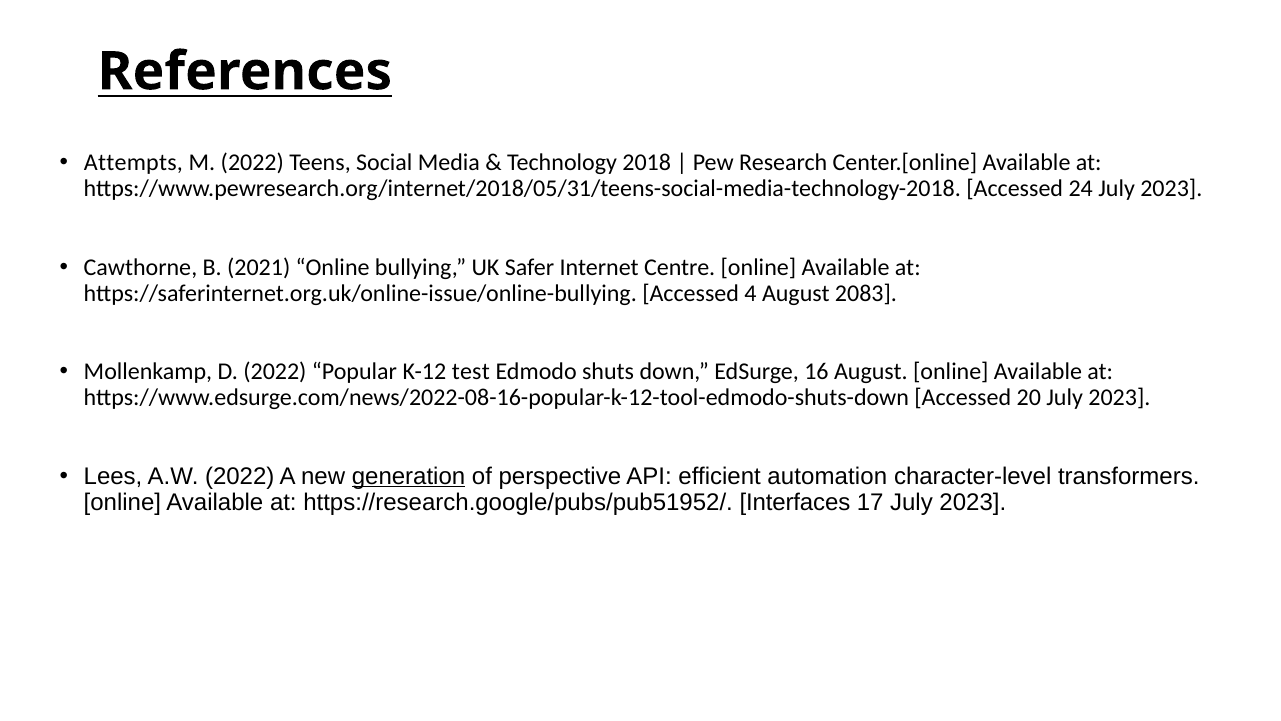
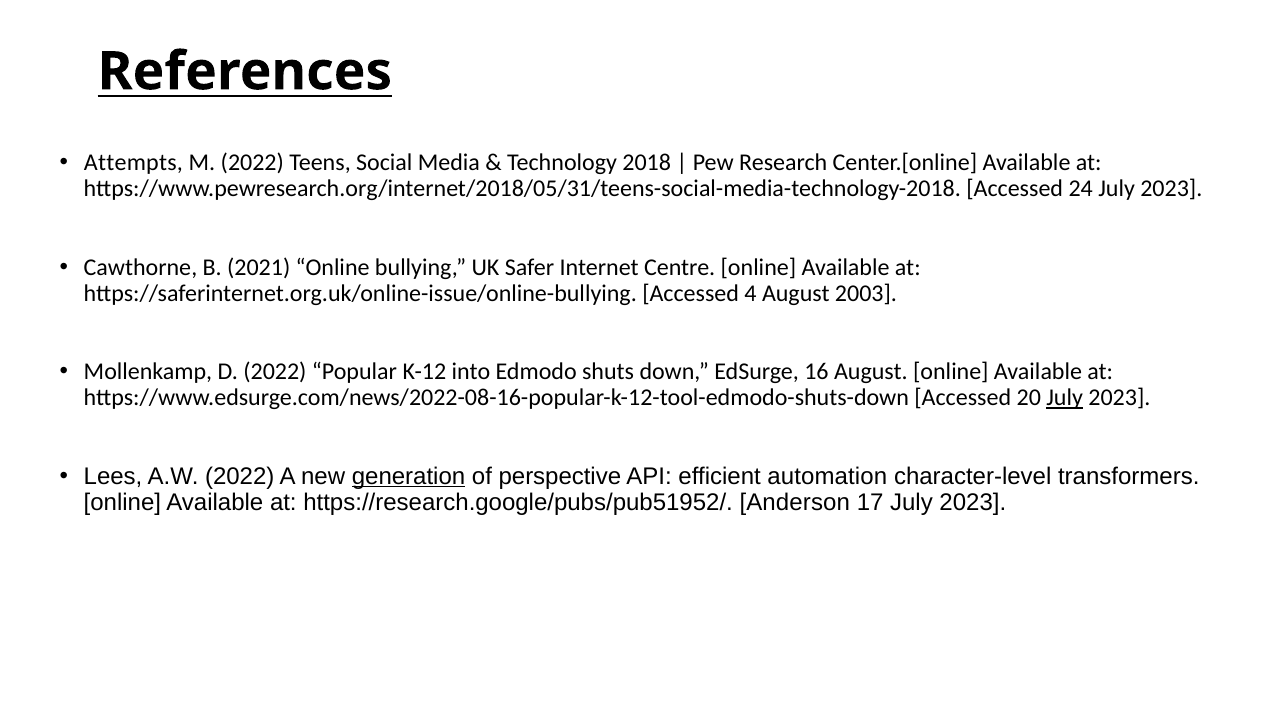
2083: 2083 -> 2003 (866, 293)
test: test -> into (471, 371)
July underline: none -> present (1065, 397)
Interfaces: Interfaces -> Anderson (795, 502)
